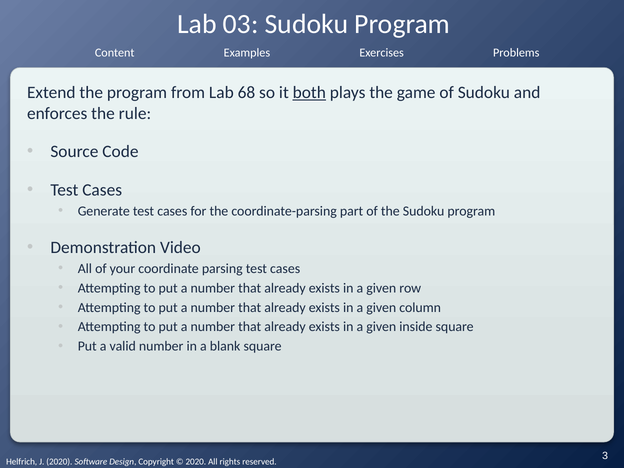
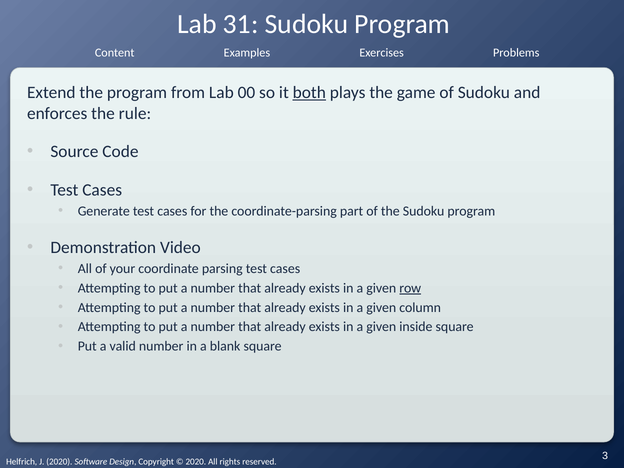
03: 03 -> 31 (241, 24)
68: 68 -> 00 (246, 93)
row underline: none -> present (410, 288)
